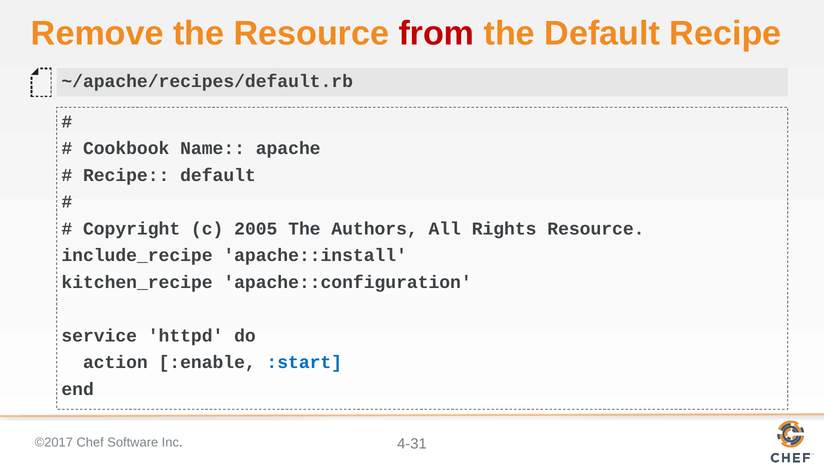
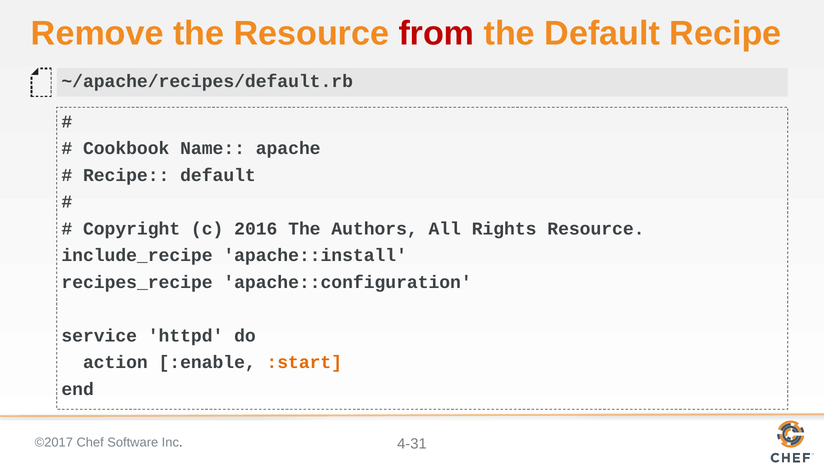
2005: 2005 -> 2016 (256, 228)
kitchen_recipe: kitchen_recipe -> recipes_recipe (137, 282)
:start colour: blue -> orange (304, 362)
